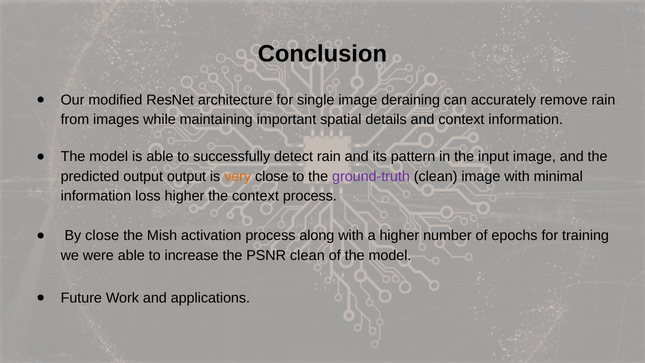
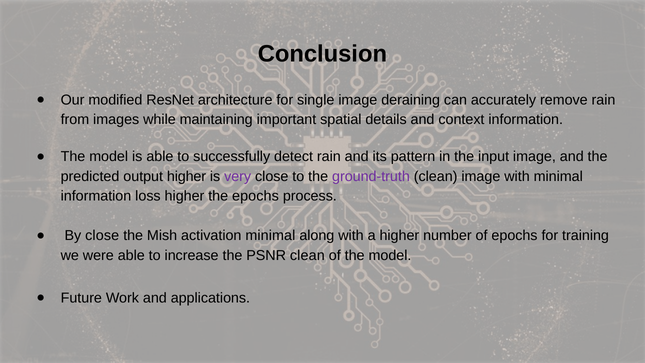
output output: output -> higher (187, 176)
very colour: orange -> purple (238, 176)
the context: context -> epochs (255, 196)
activation process: process -> minimal (270, 236)
